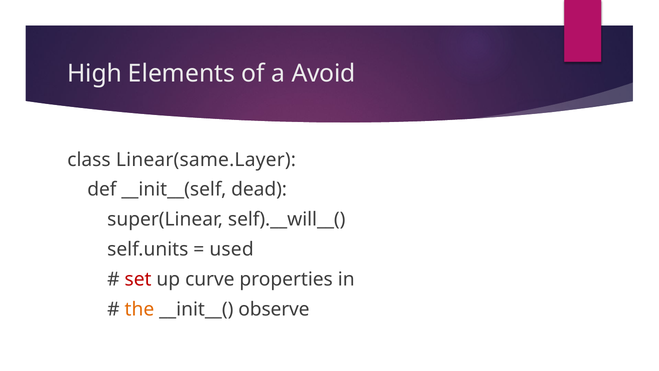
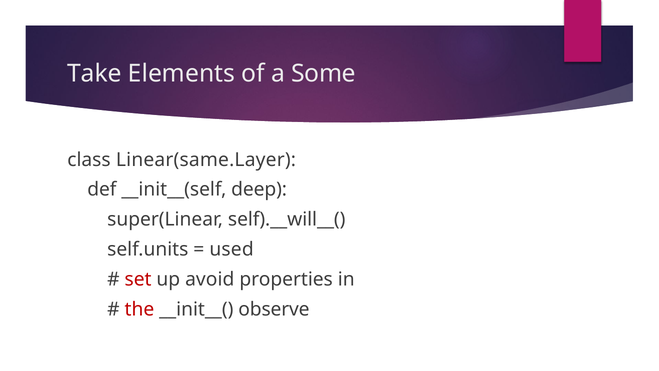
High: High -> Take (95, 73)
Avoid: Avoid -> Some (323, 73)
dead: dead -> deep (259, 189)
curve: curve -> avoid (210, 279)
the colour: orange -> red (139, 309)
